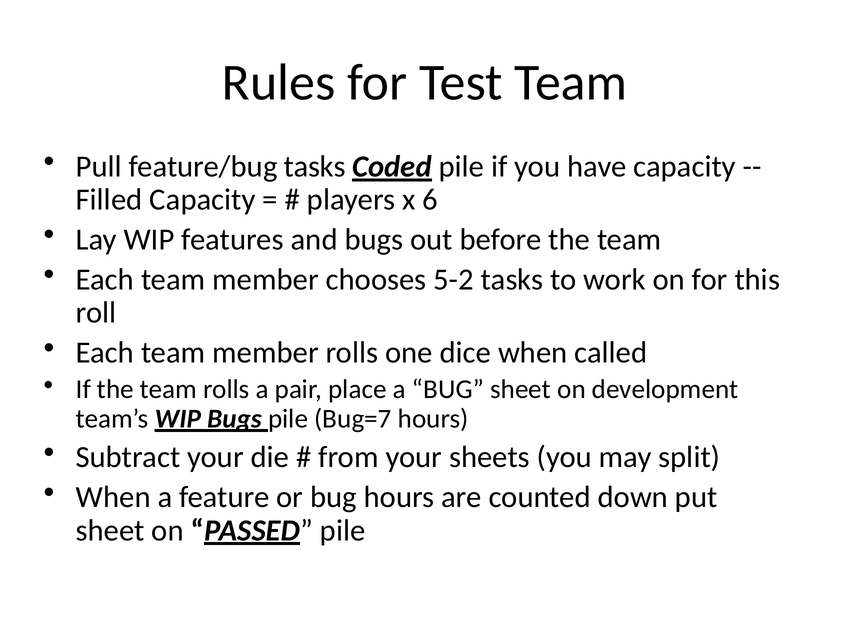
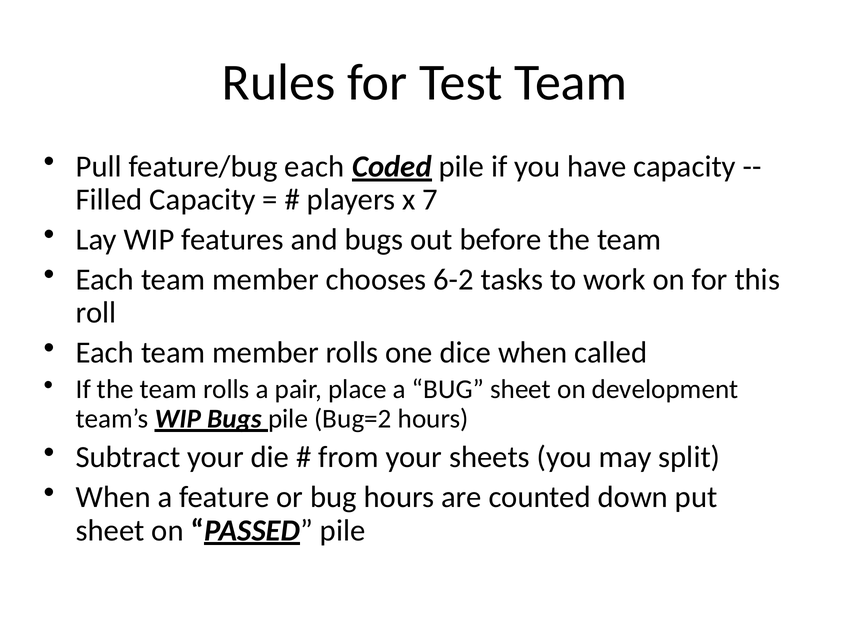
feature/bug tasks: tasks -> each (314, 166)
6: 6 -> 7 (430, 200)
5-2: 5-2 -> 6-2 (454, 279)
Bug=7: Bug=7 -> Bug=2 (353, 419)
